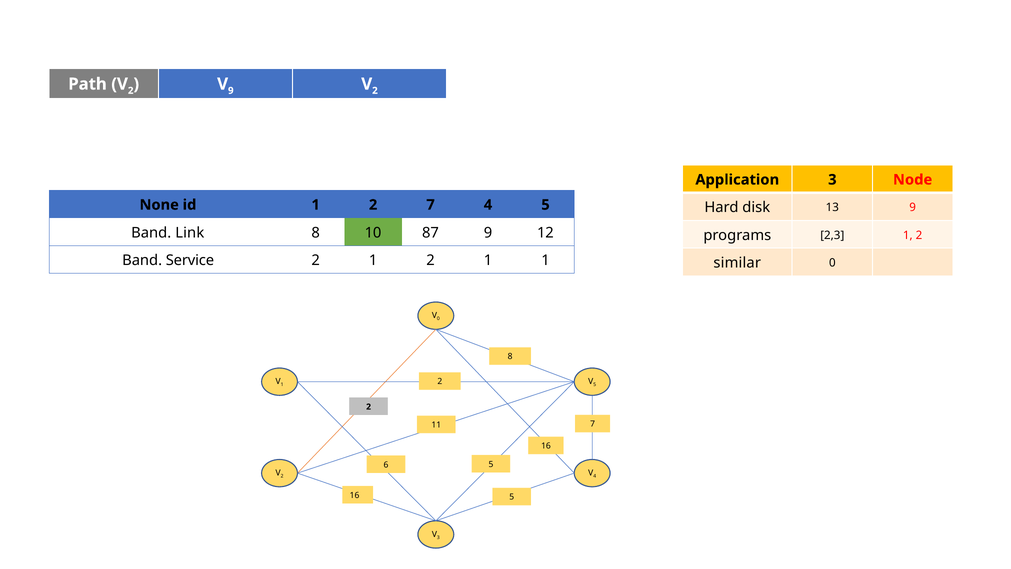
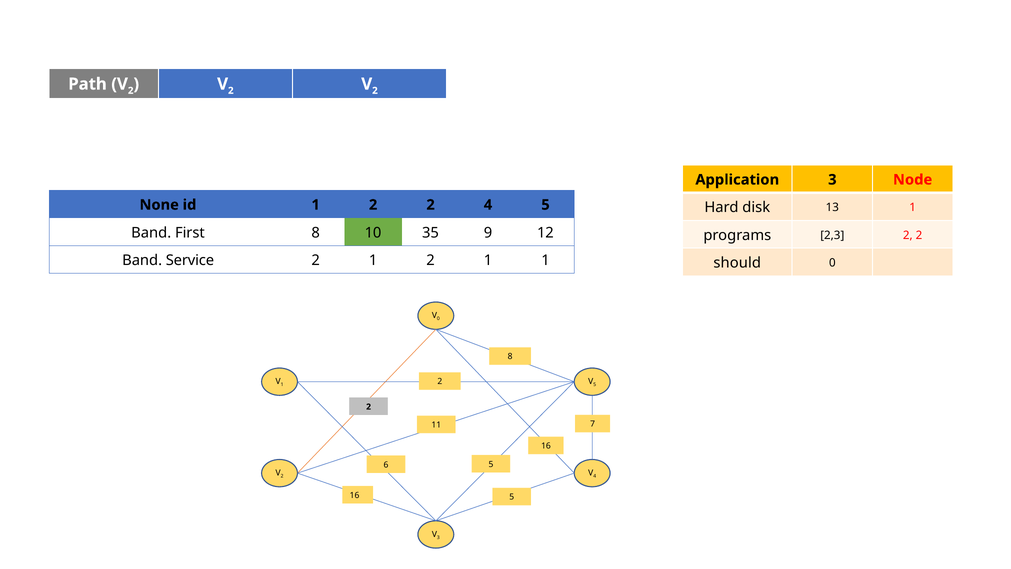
9: 9 -> 2 (231, 91)
1 2 7: 7 -> 2 (431, 205)
13 9: 9 -> 1 (913, 208)
Link: Link -> First (190, 233)
87: 87 -> 35 (431, 233)
2,3 1: 1 -> 2 (908, 235)
similar: similar -> should (737, 263)
